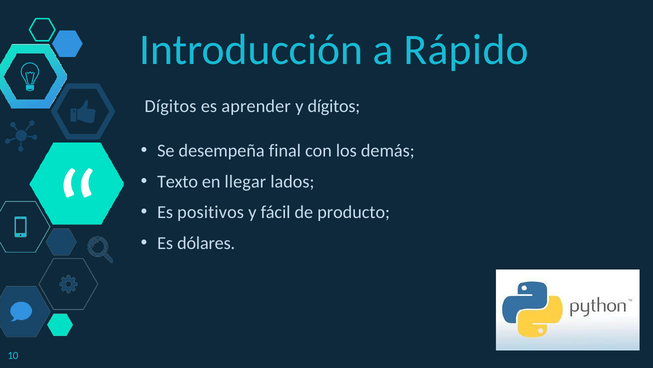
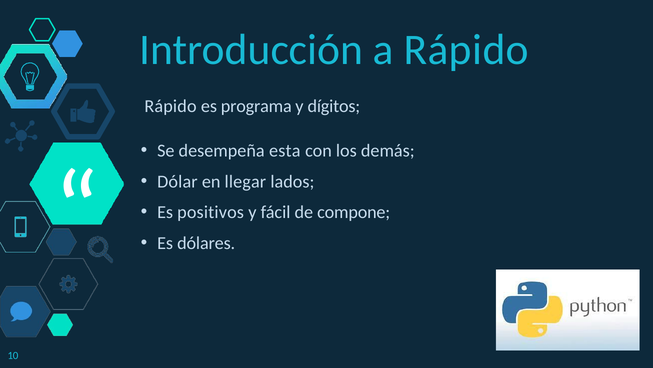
Dígitos: Dígitos -> Rápido (170, 106)
aprender: aprender -> programa (256, 106)
final: final -> esta (285, 150)
Texto: Texto -> Dólar (177, 181)
producto: producto -> compone (354, 212)
